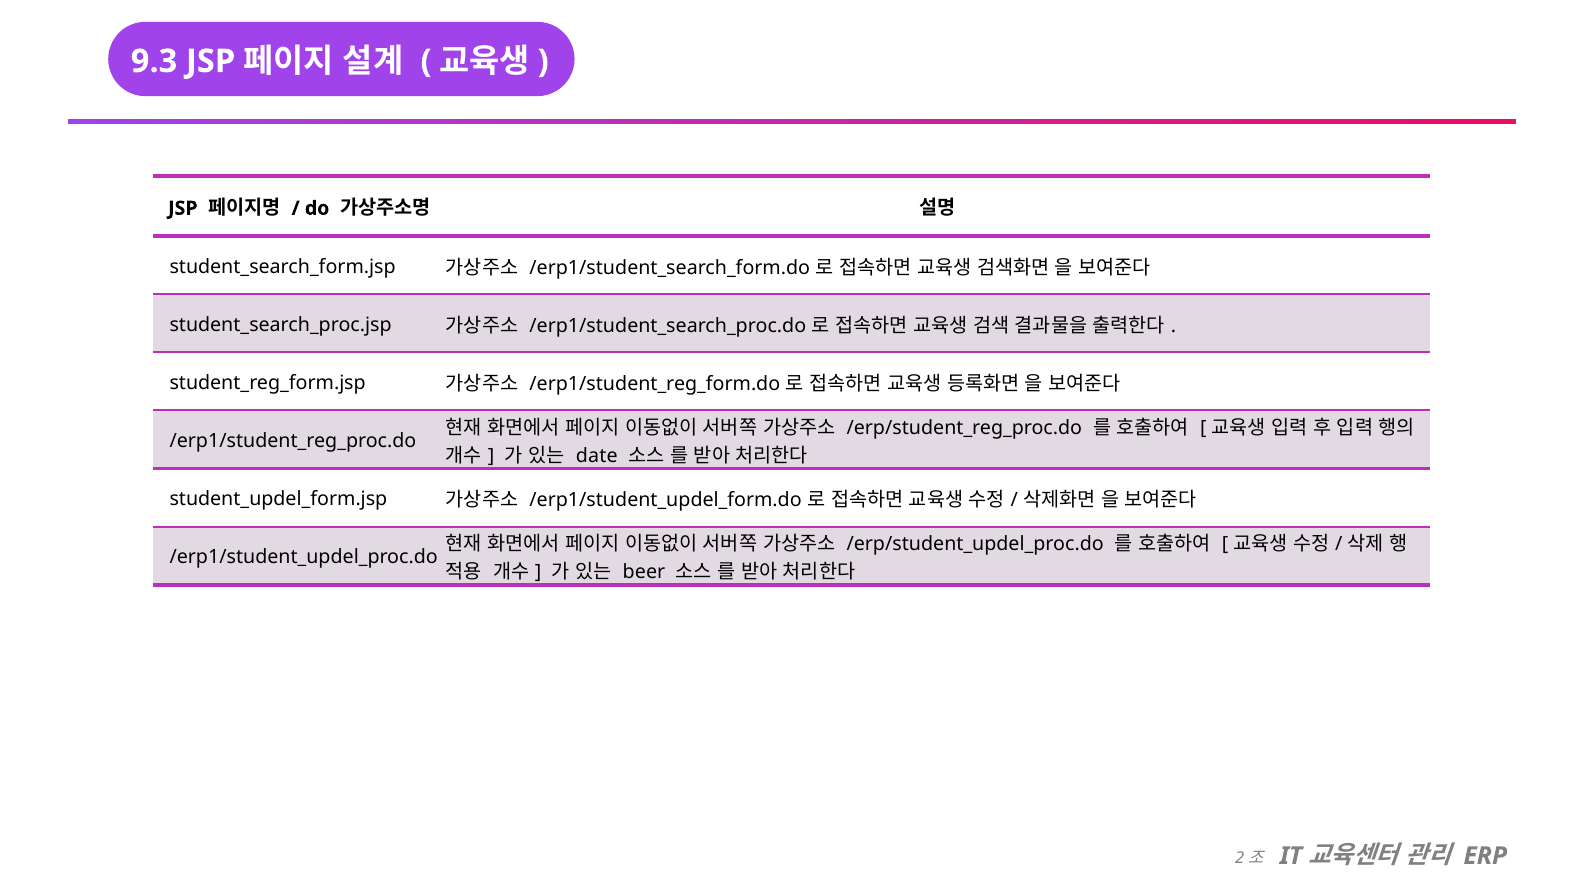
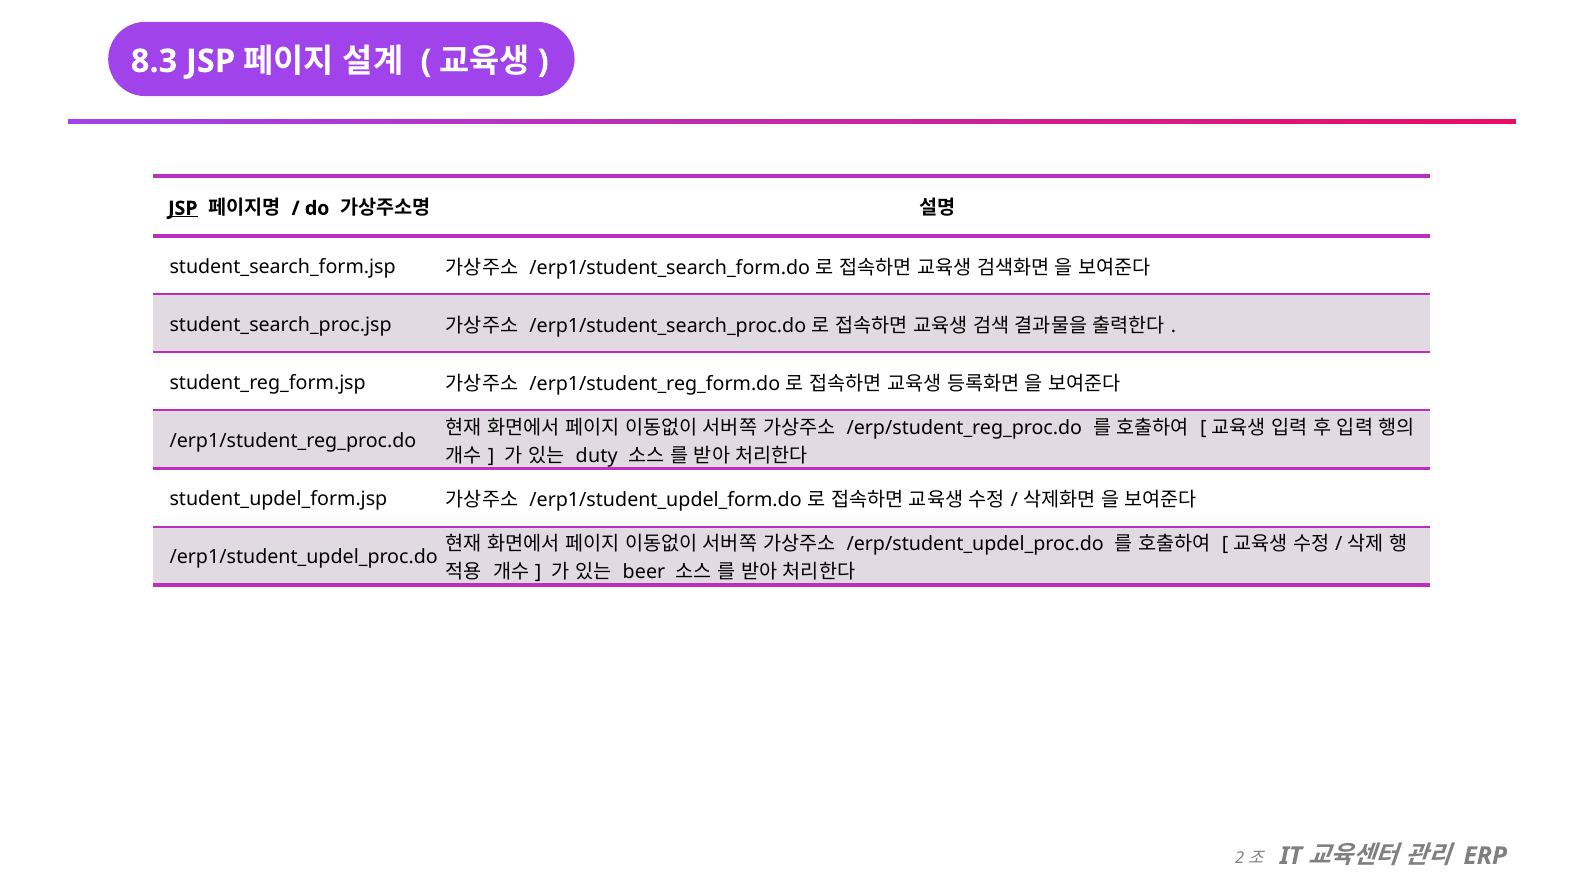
9.3: 9.3 -> 8.3 (154, 61)
JSP underline: none -> present (183, 208)
date: date -> duty (597, 456)
